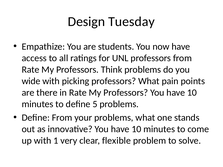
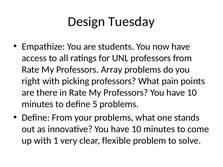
Think: Think -> Array (112, 70)
wide: wide -> right (31, 81)
